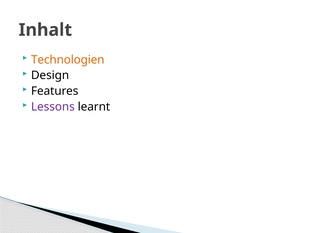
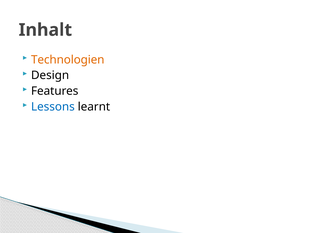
Lessons colour: purple -> blue (53, 107)
